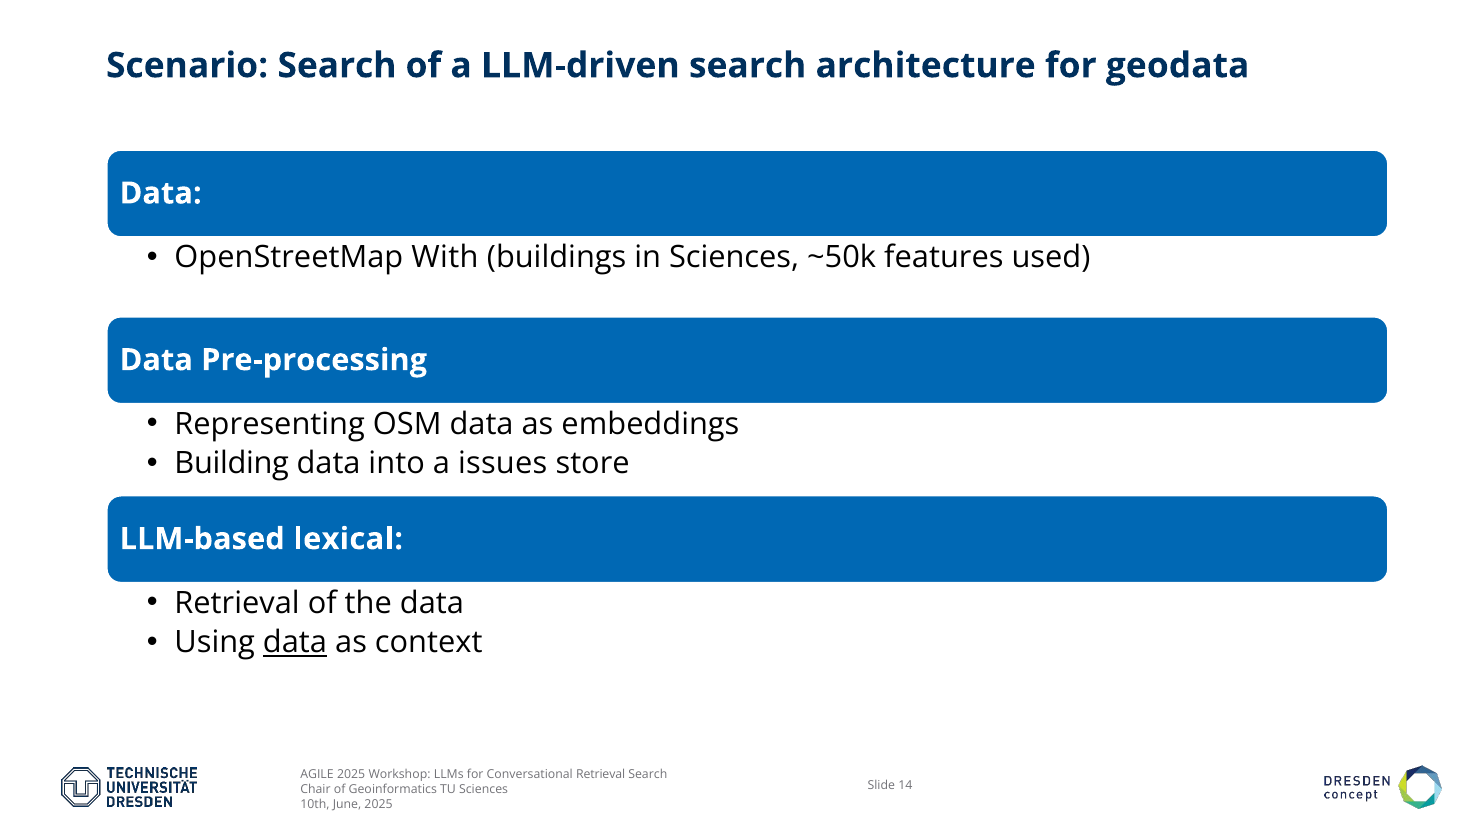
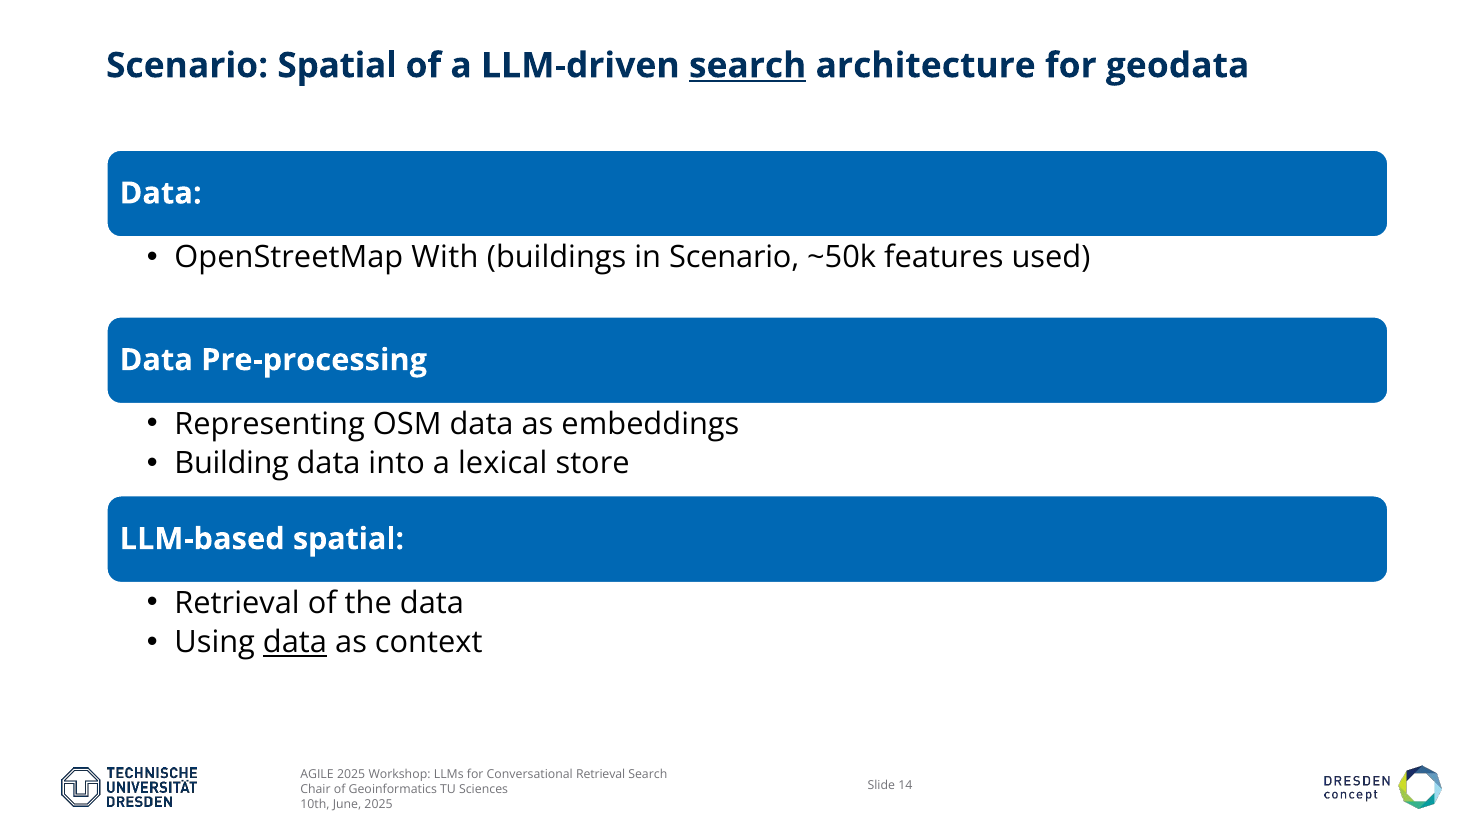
Scenario Search: Search -> Spatial (337, 66)
search underline: none -> present (748, 66)
in Sciences: Sciences -> Scenario (734, 257)
issues: issues -> lexical (503, 464)
LLM-based lexical: lexical -> spatial (348, 539)
